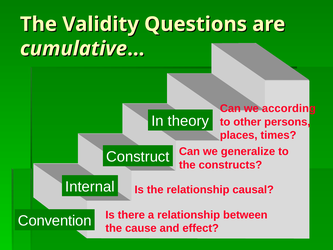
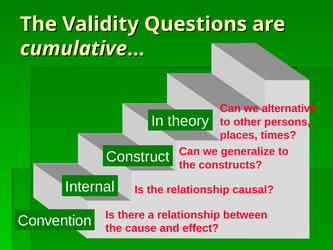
according: according -> alternative (289, 108)
